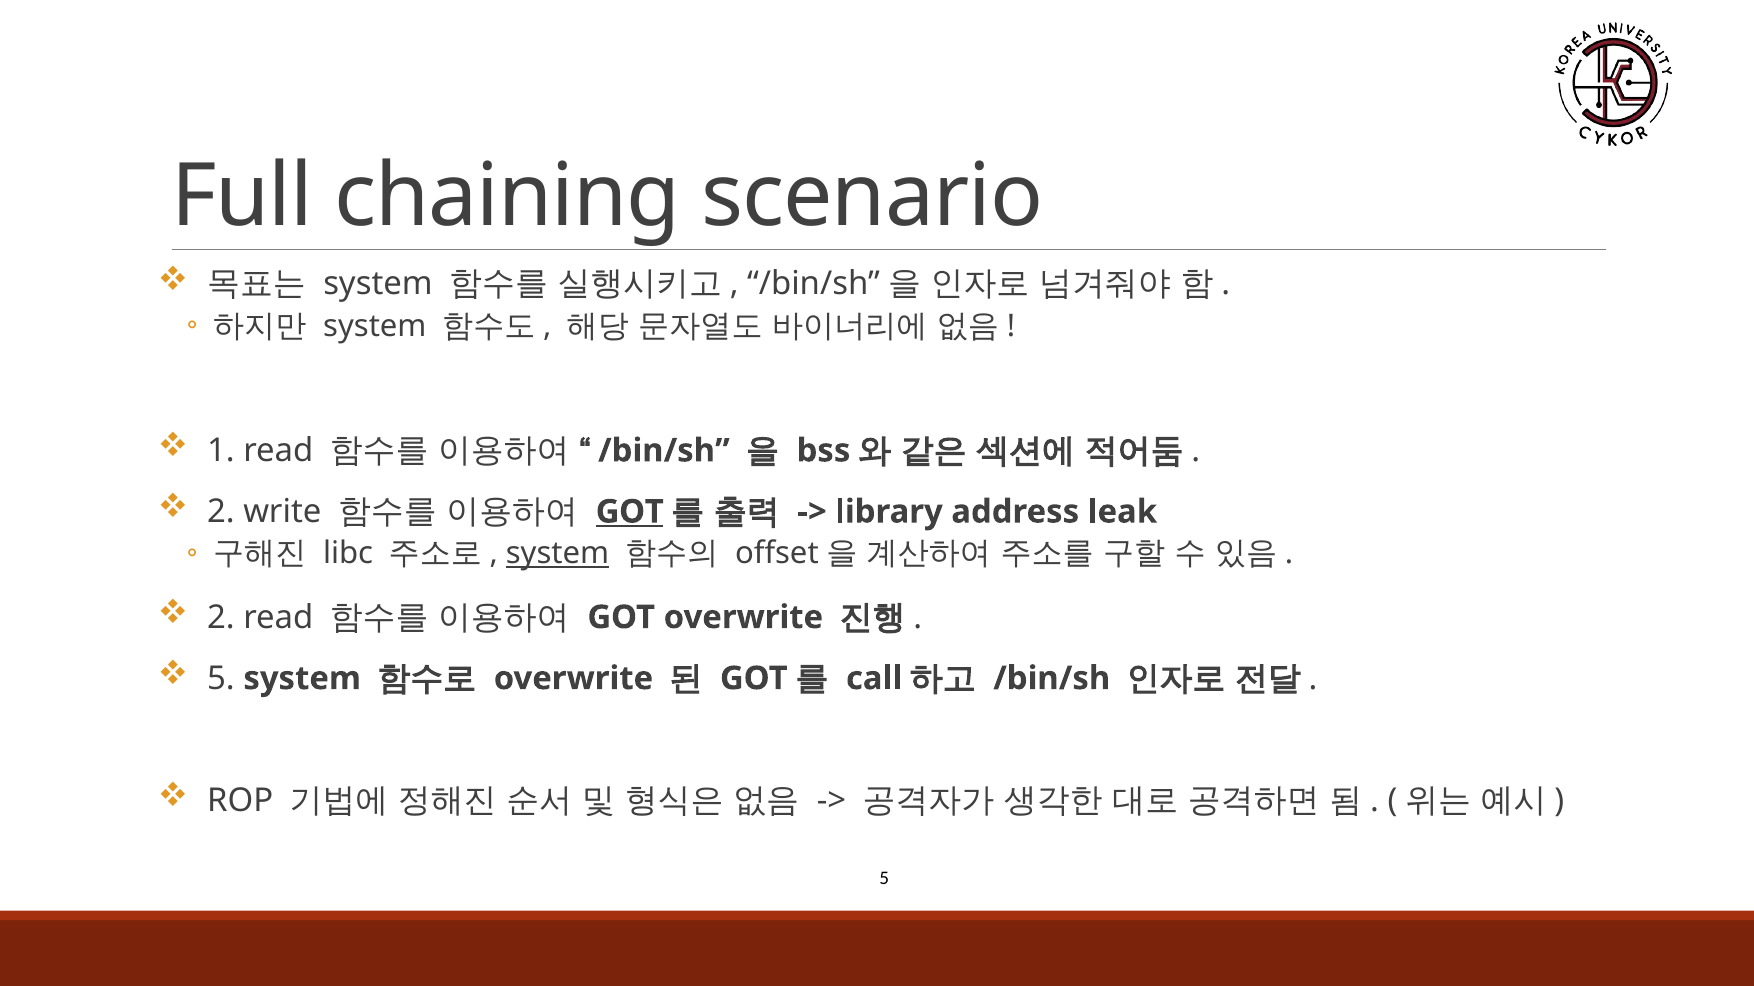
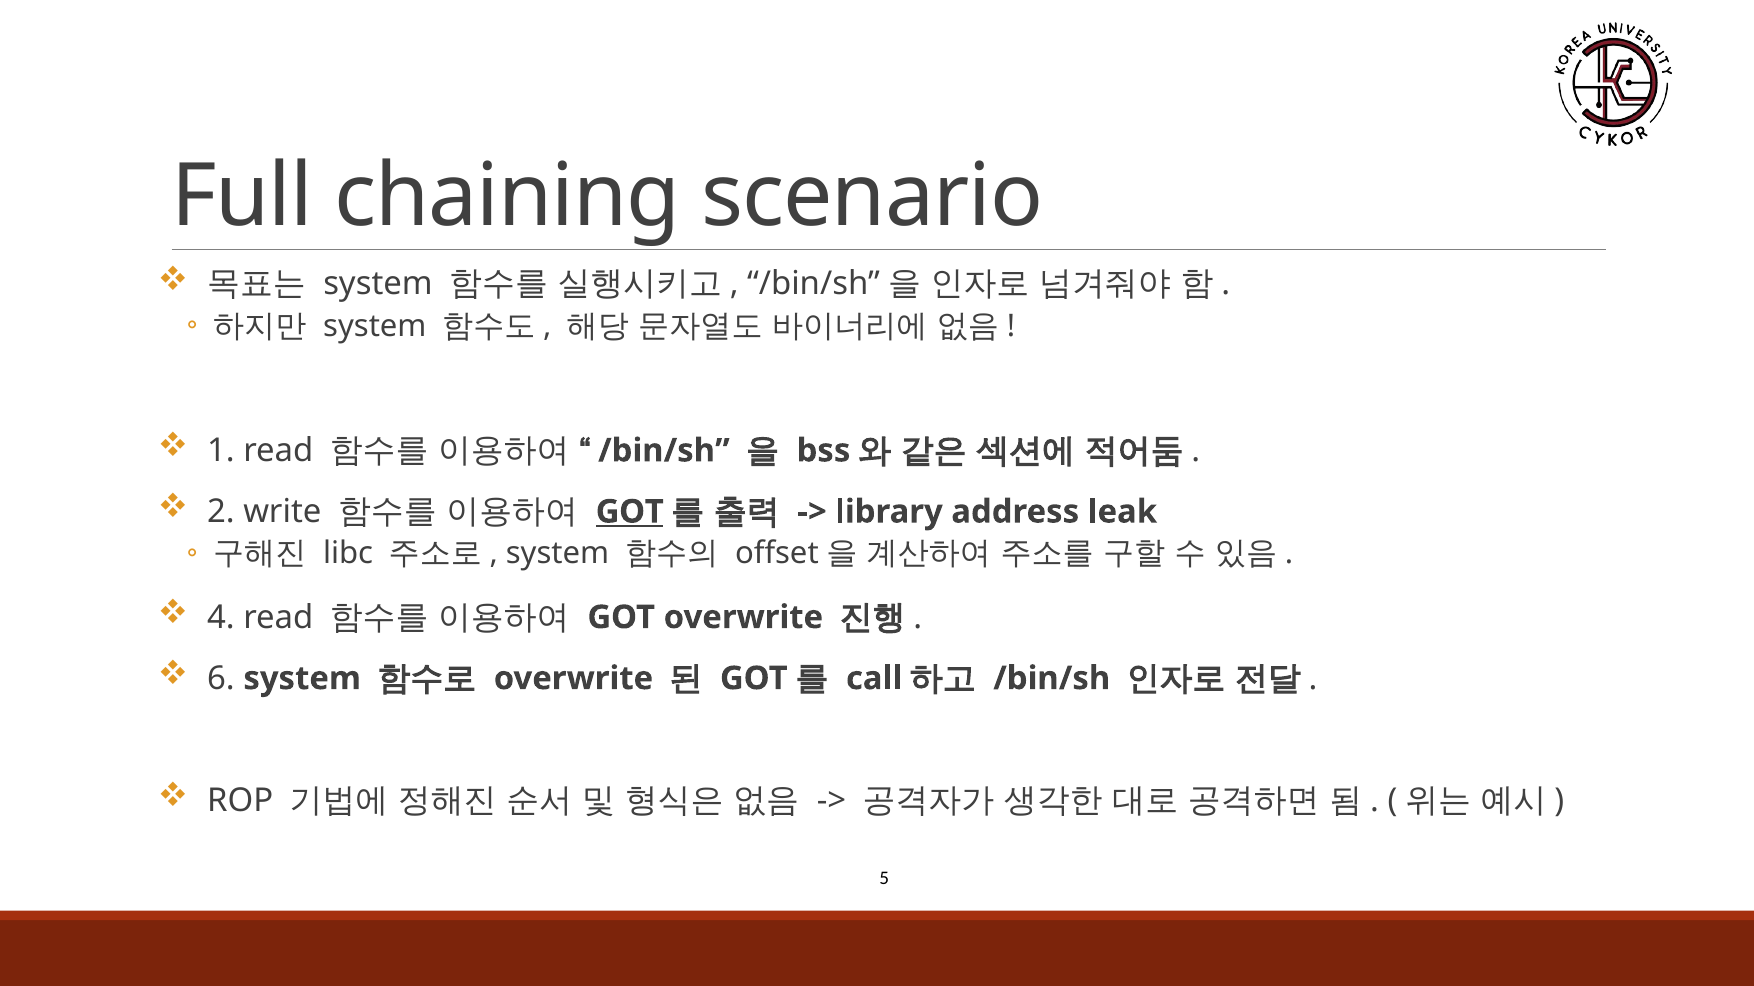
system underline: present -> none (558, 554)
2: 2 -> 4 (221, 618)
5: 5 -> 6 (221, 679)
